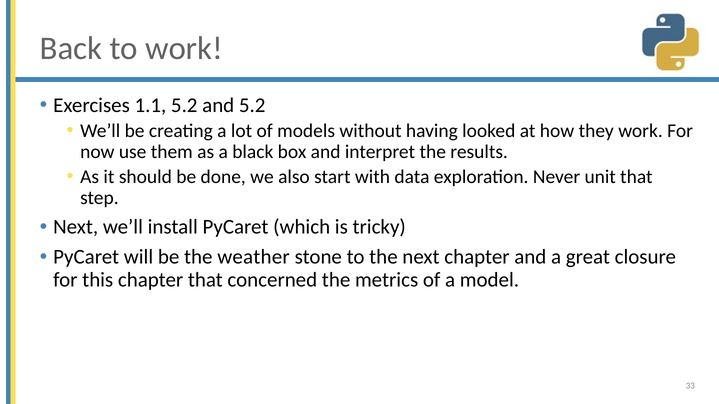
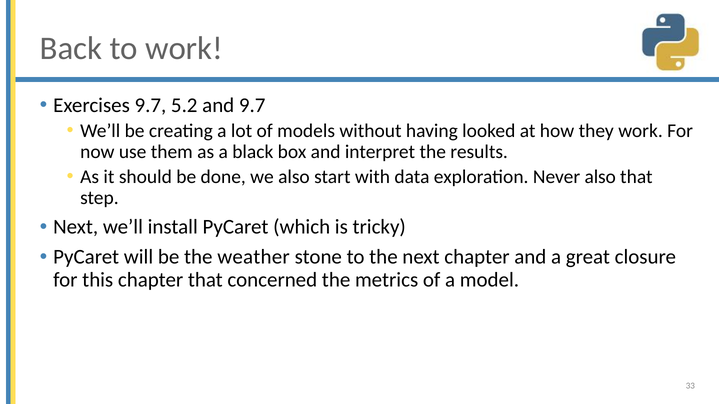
Exercises 1.1: 1.1 -> 9.7 (150, 105)
and 5.2: 5.2 -> 9.7 (252, 105)
Never unit: unit -> also (600, 177)
